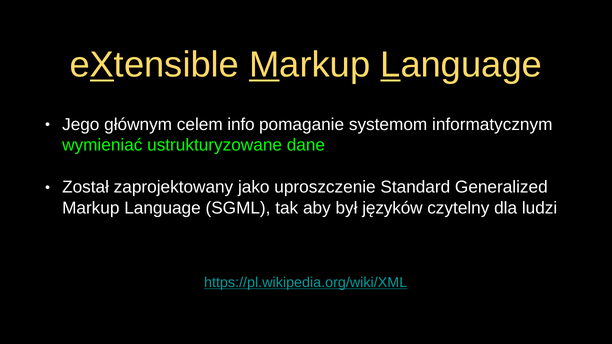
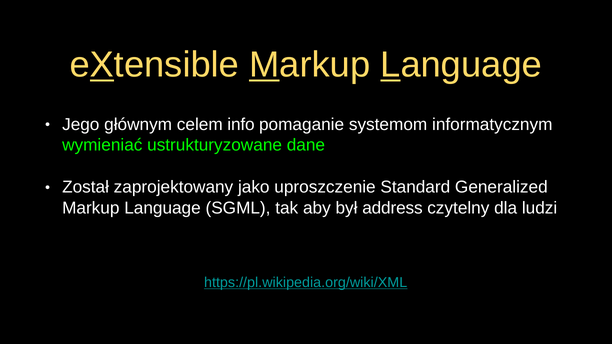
języków: języków -> address (392, 208)
